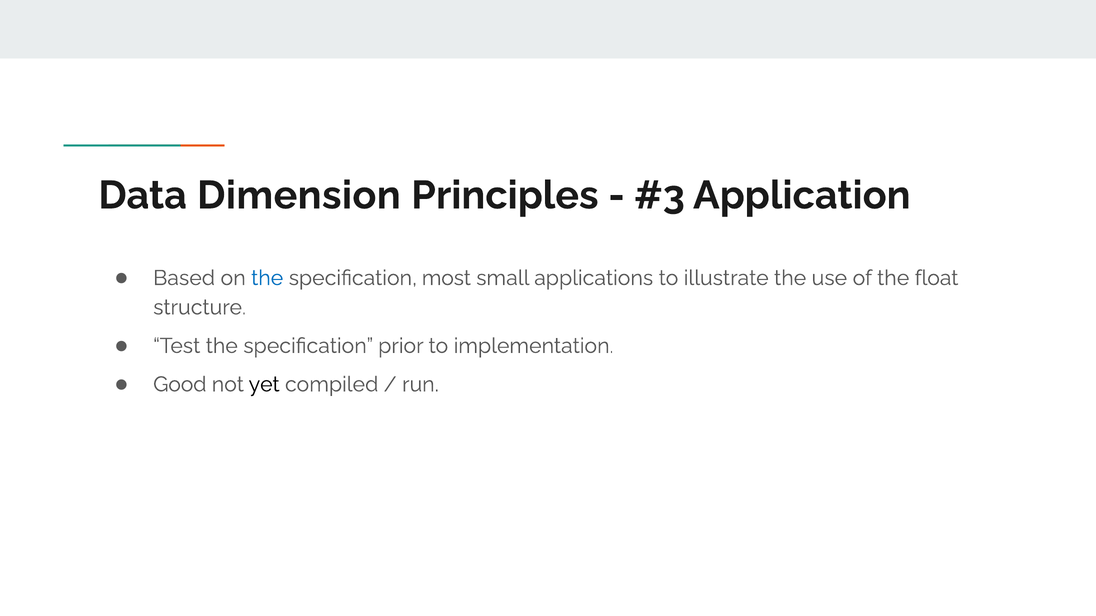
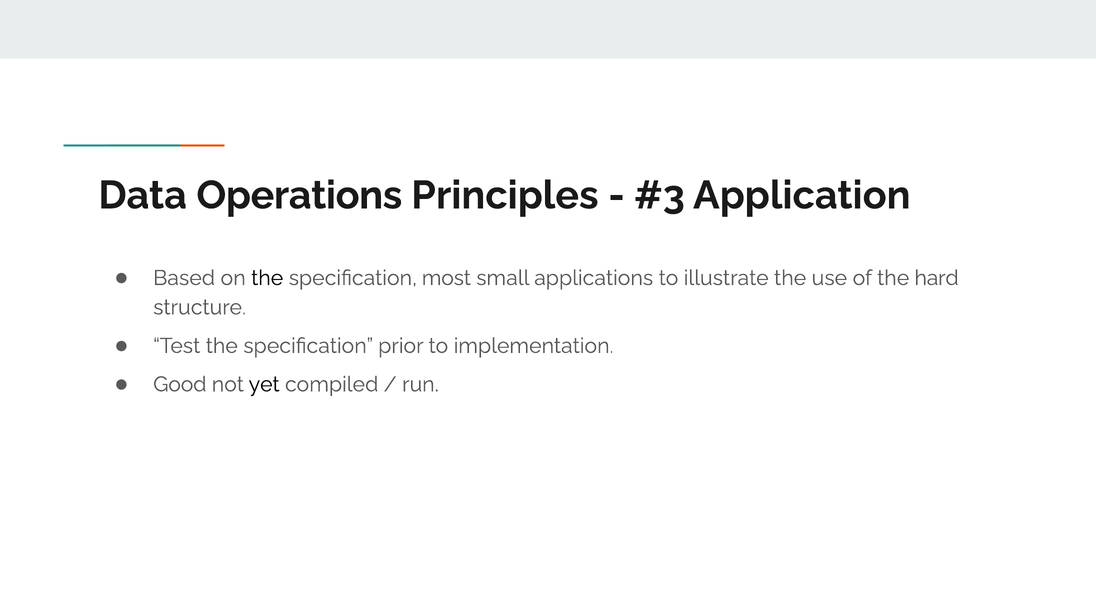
Dimension: Dimension -> Operations (299, 196)
the colour: blue -> black (267, 278)
float: float -> hard (937, 278)
